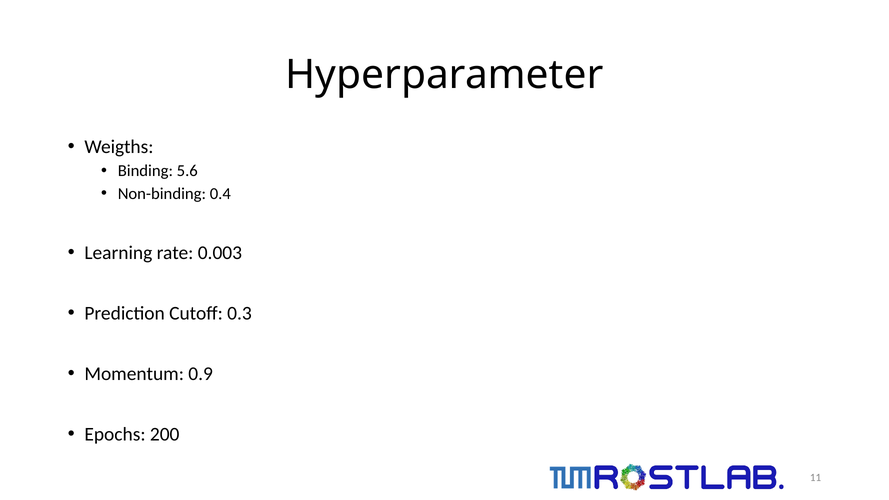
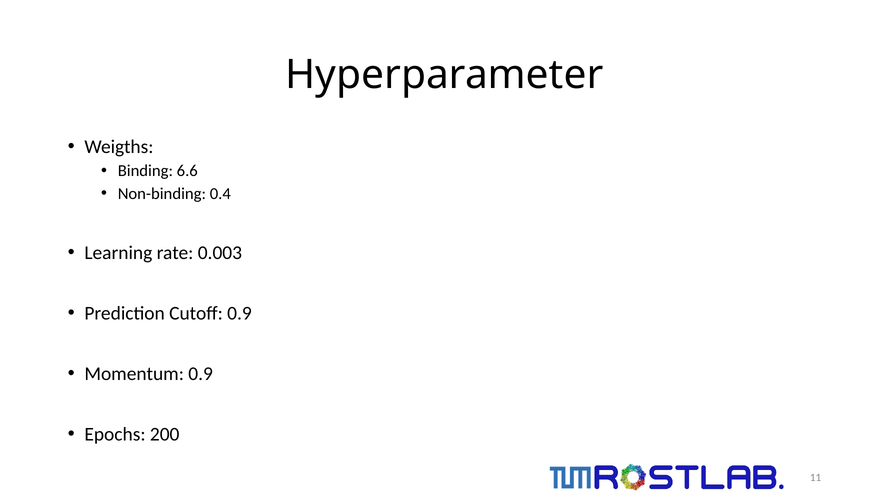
5.6: 5.6 -> 6.6 (187, 171)
Cutoff 0.3: 0.3 -> 0.9 (240, 313)
